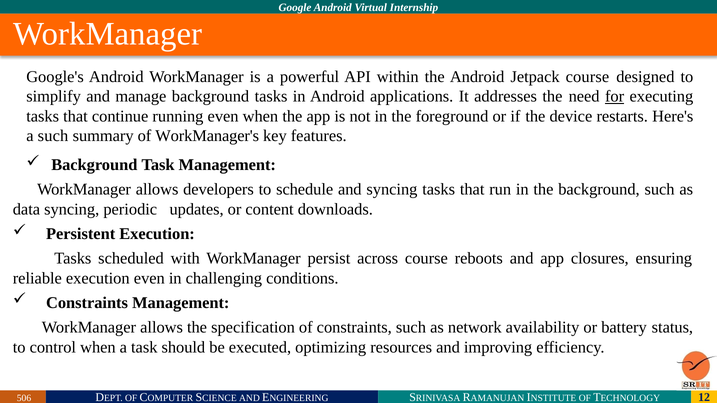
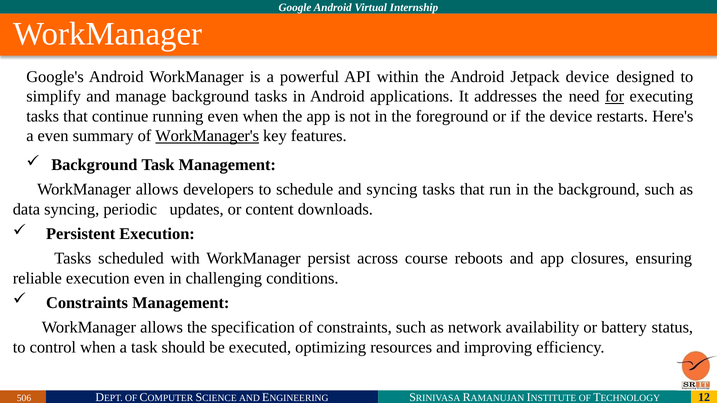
Jetpack course: course -> device (587, 77)
a such: such -> even (53, 136)
WorkManager's underline: none -> present (207, 136)
